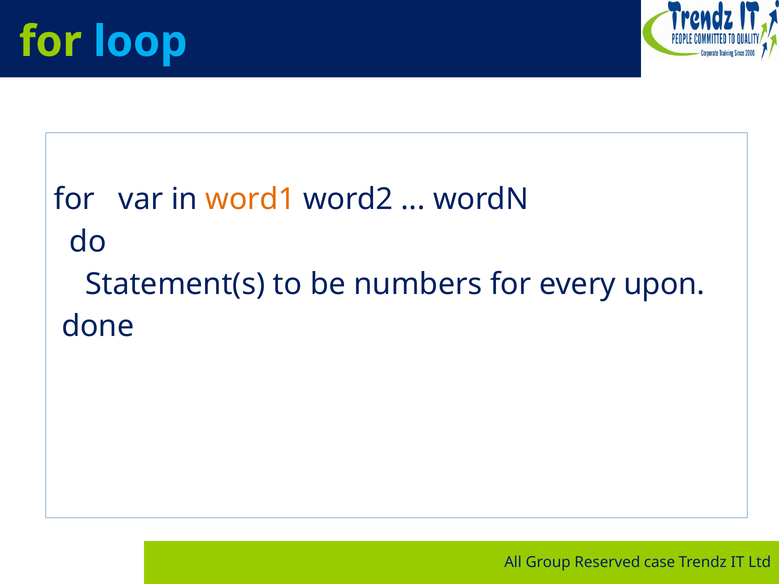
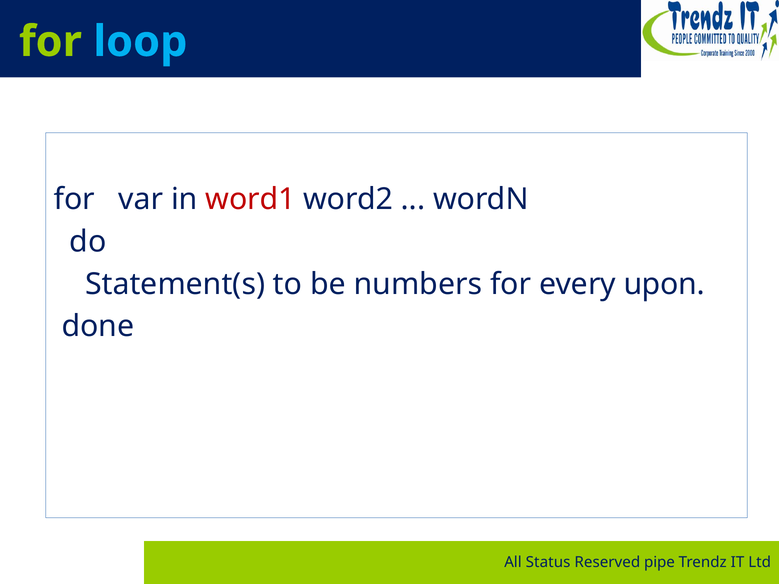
word1 colour: orange -> red (250, 199)
Group: Group -> Status (548, 563)
case: case -> pipe (659, 563)
